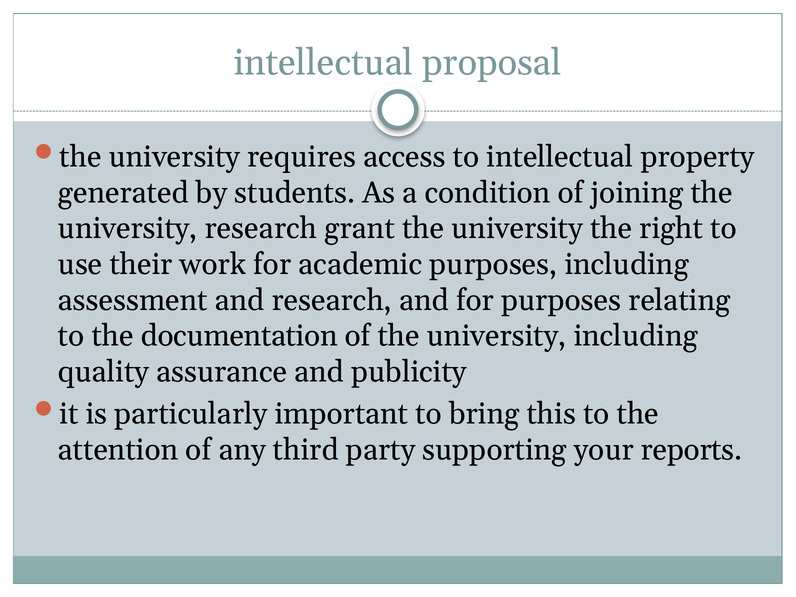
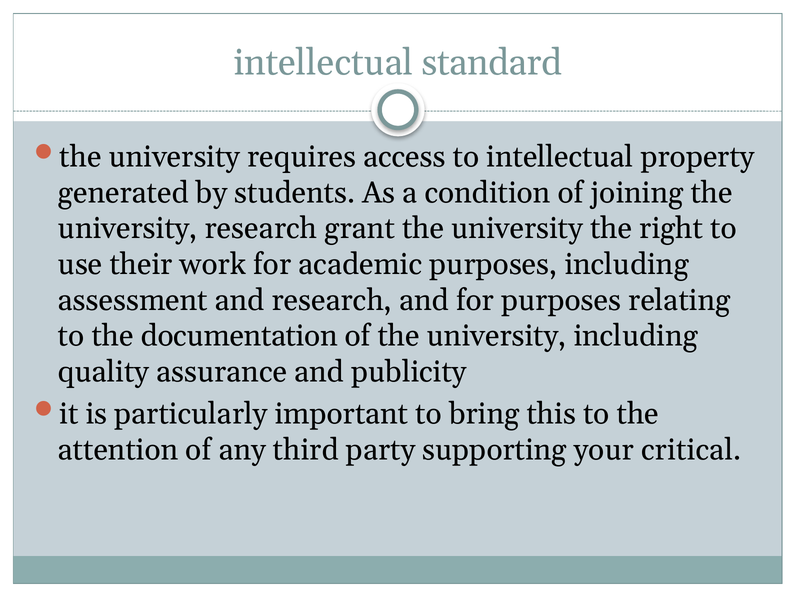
proposal: proposal -> standard (492, 63)
reports: reports -> critical (691, 450)
